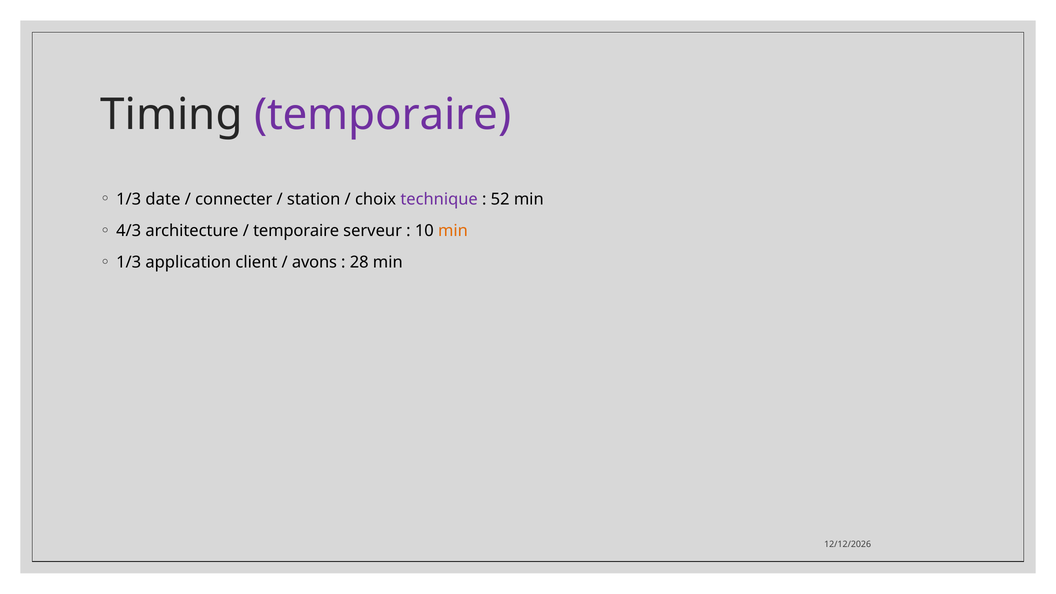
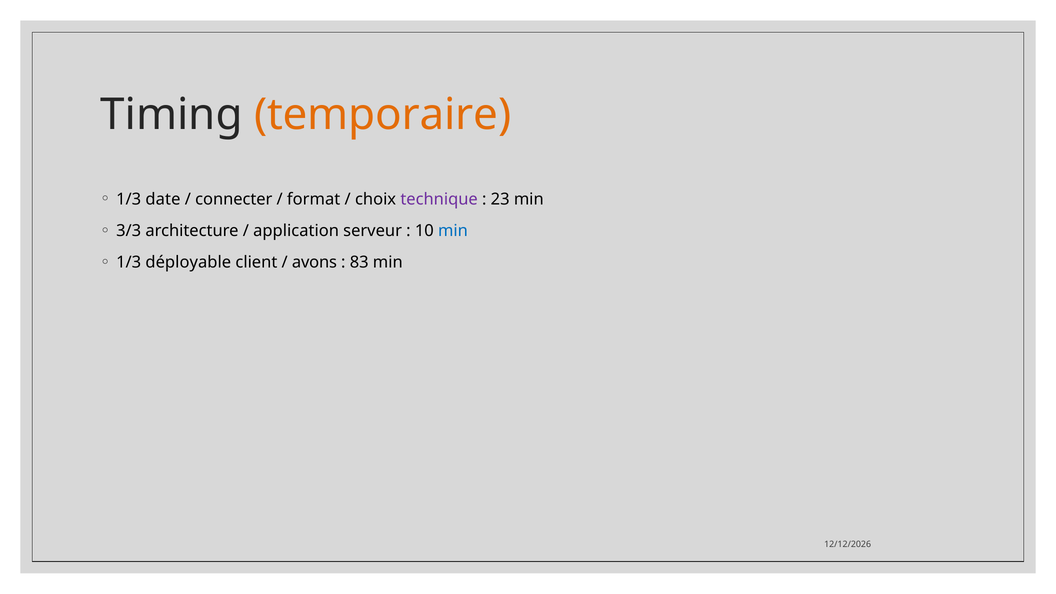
temporaire colour: purple -> orange (383, 115)
station: station -> format (314, 199)
52: 52 -> 23 (500, 199)
4/3: 4/3 -> 3/3 (129, 231)
temporaire: temporaire -> application (296, 231)
min colour: orange -> blue (453, 231)
application: application -> déployable (188, 262)
28: 28 -> 83 (359, 262)
